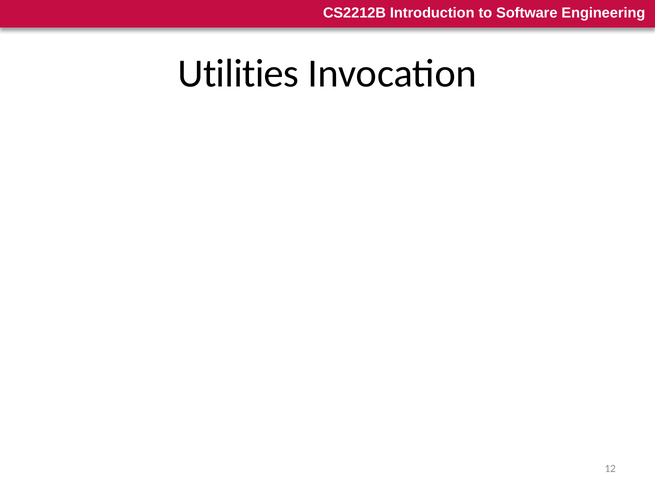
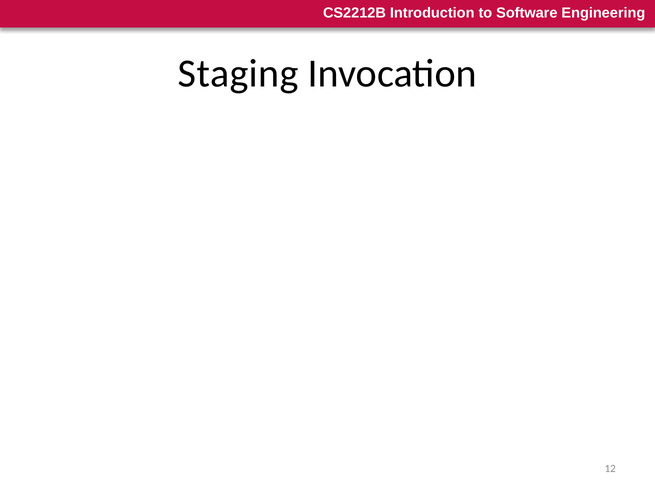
Utilities: Utilities -> Staging (238, 74)
